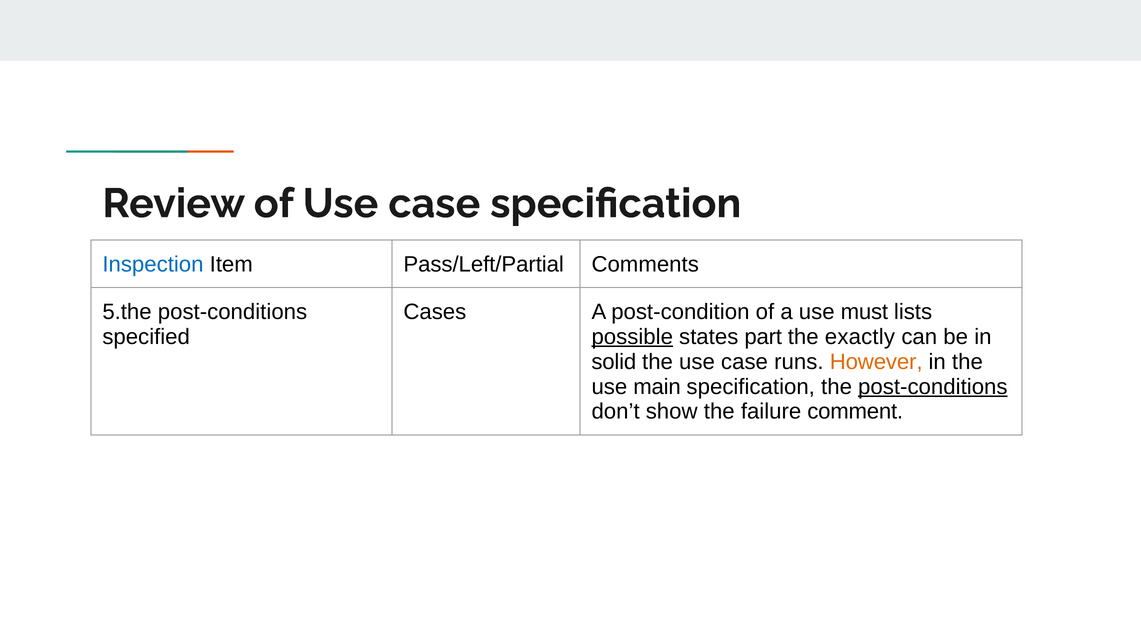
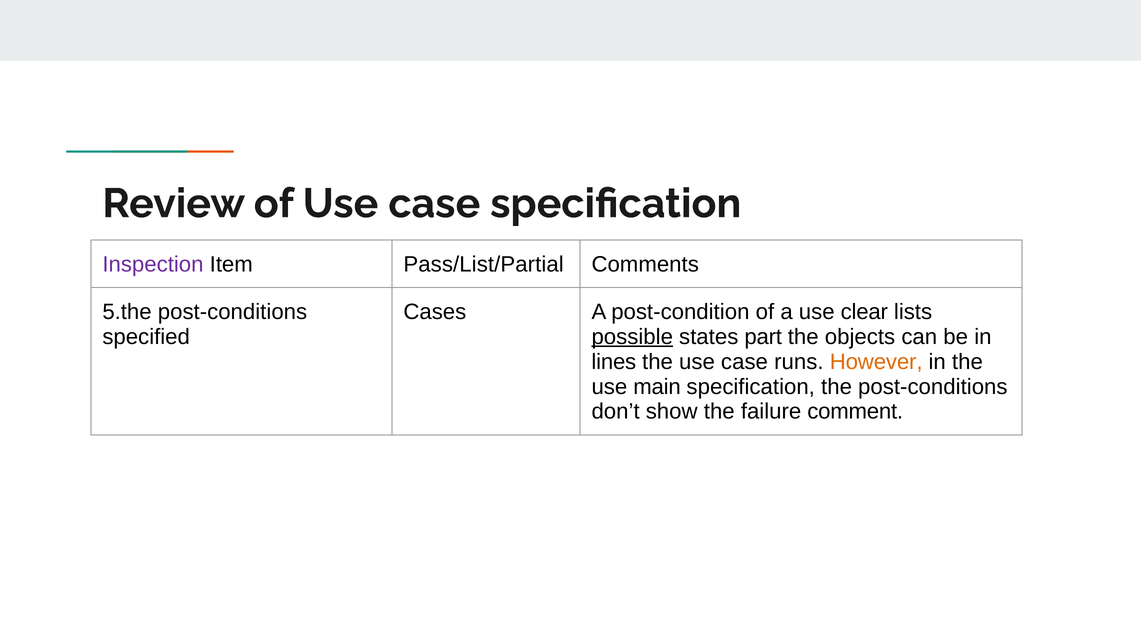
Inspection colour: blue -> purple (153, 264)
Pass/Left/Partial: Pass/Left/Partial -> Pass/List/Partial (484, 264)
must: must -> clear (864, 312)
exactly: exactly -> objects (860, 337)
solid: solid -> lines (614, 362)
post-conditions underline: present -> none (933, 387)
